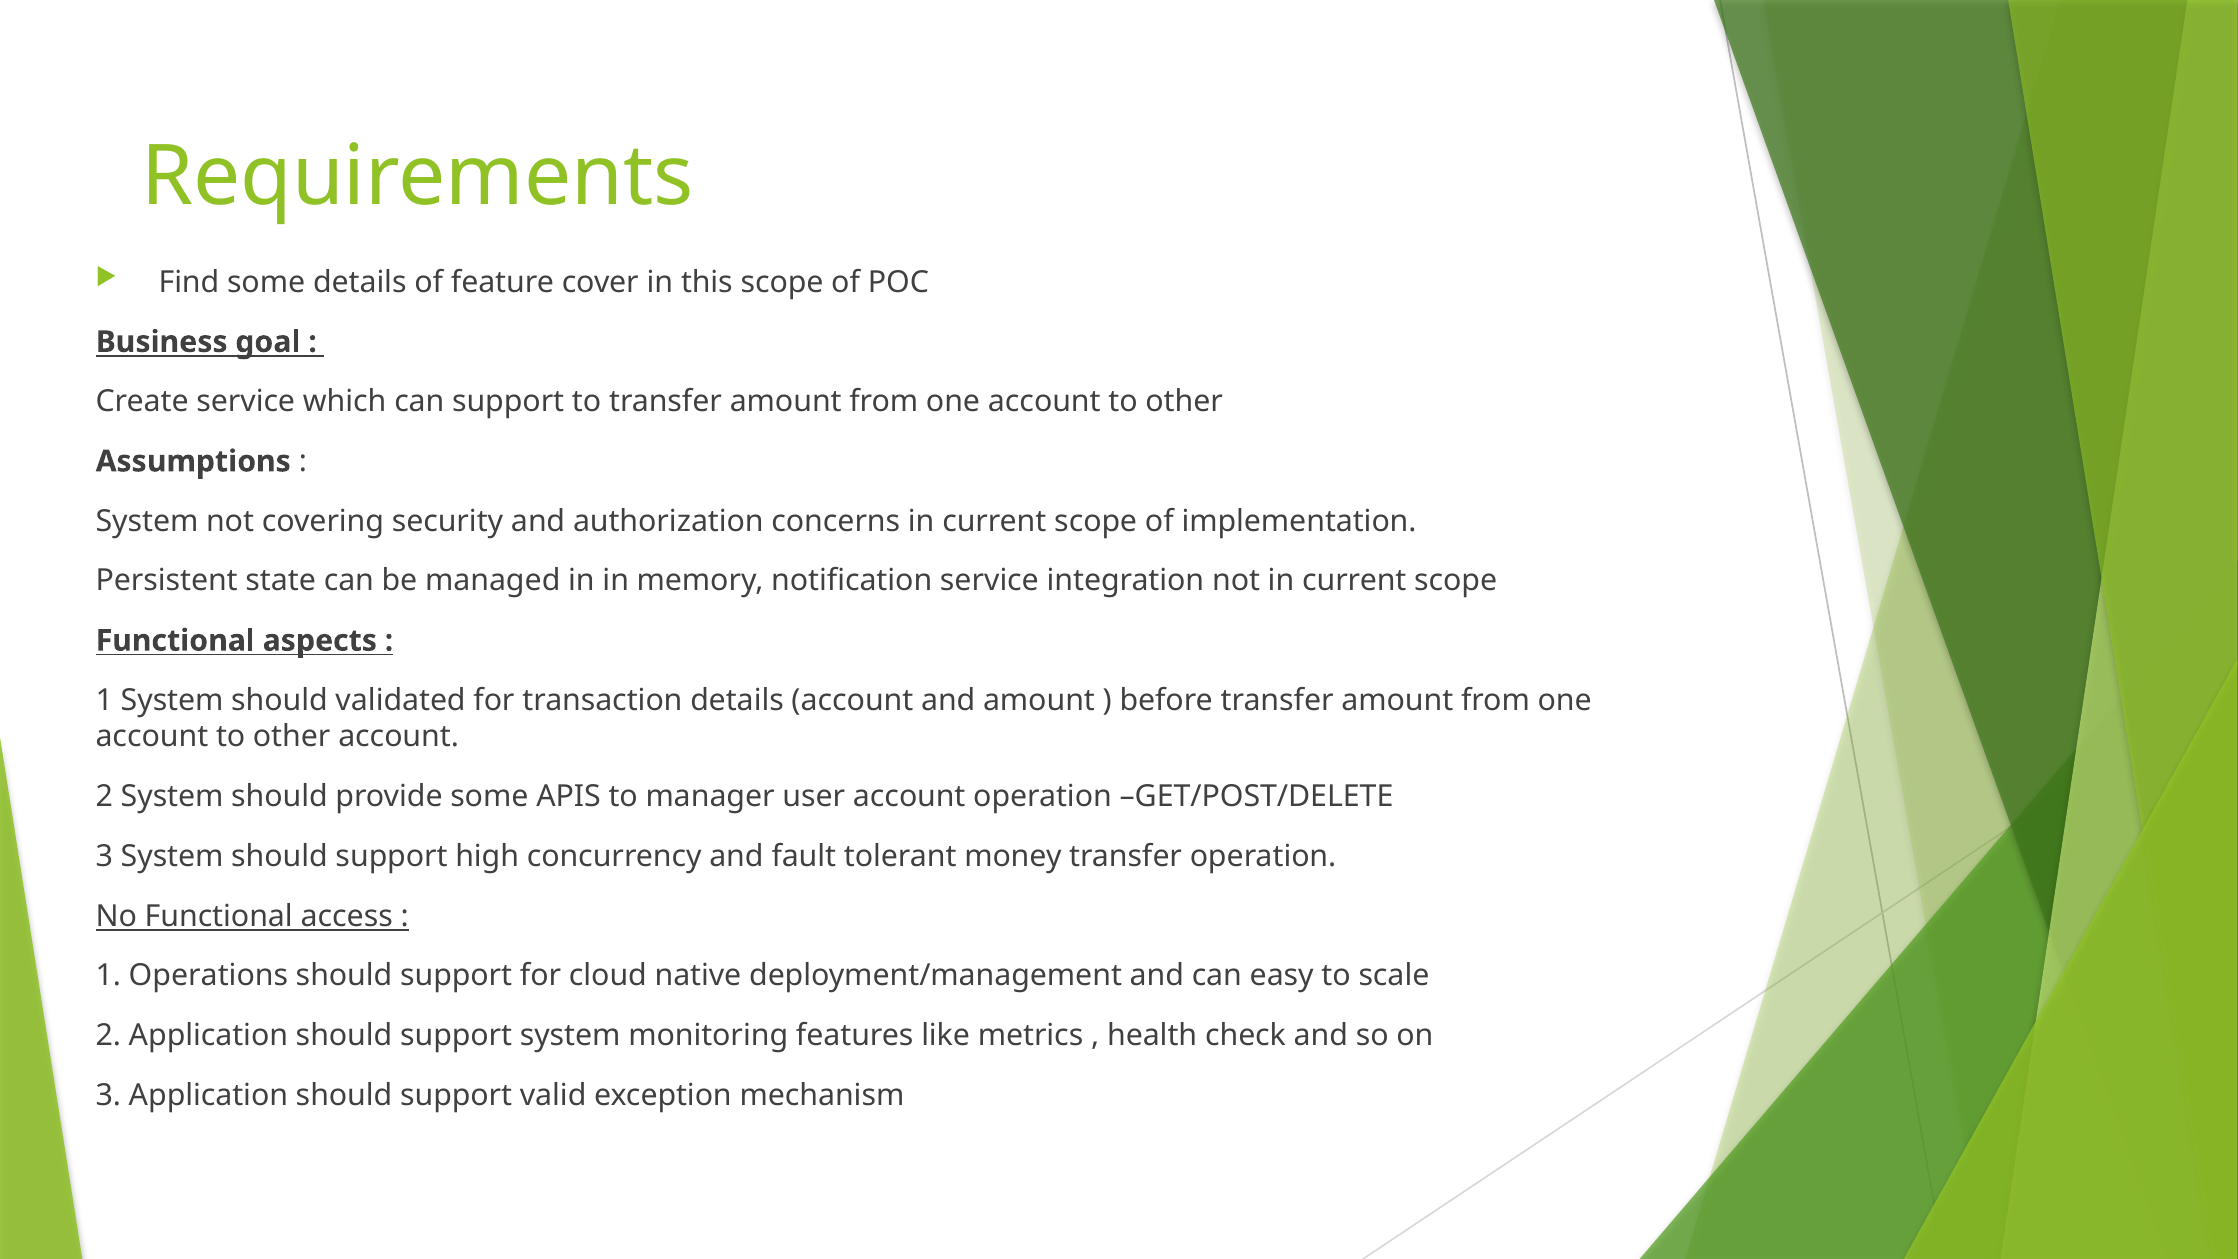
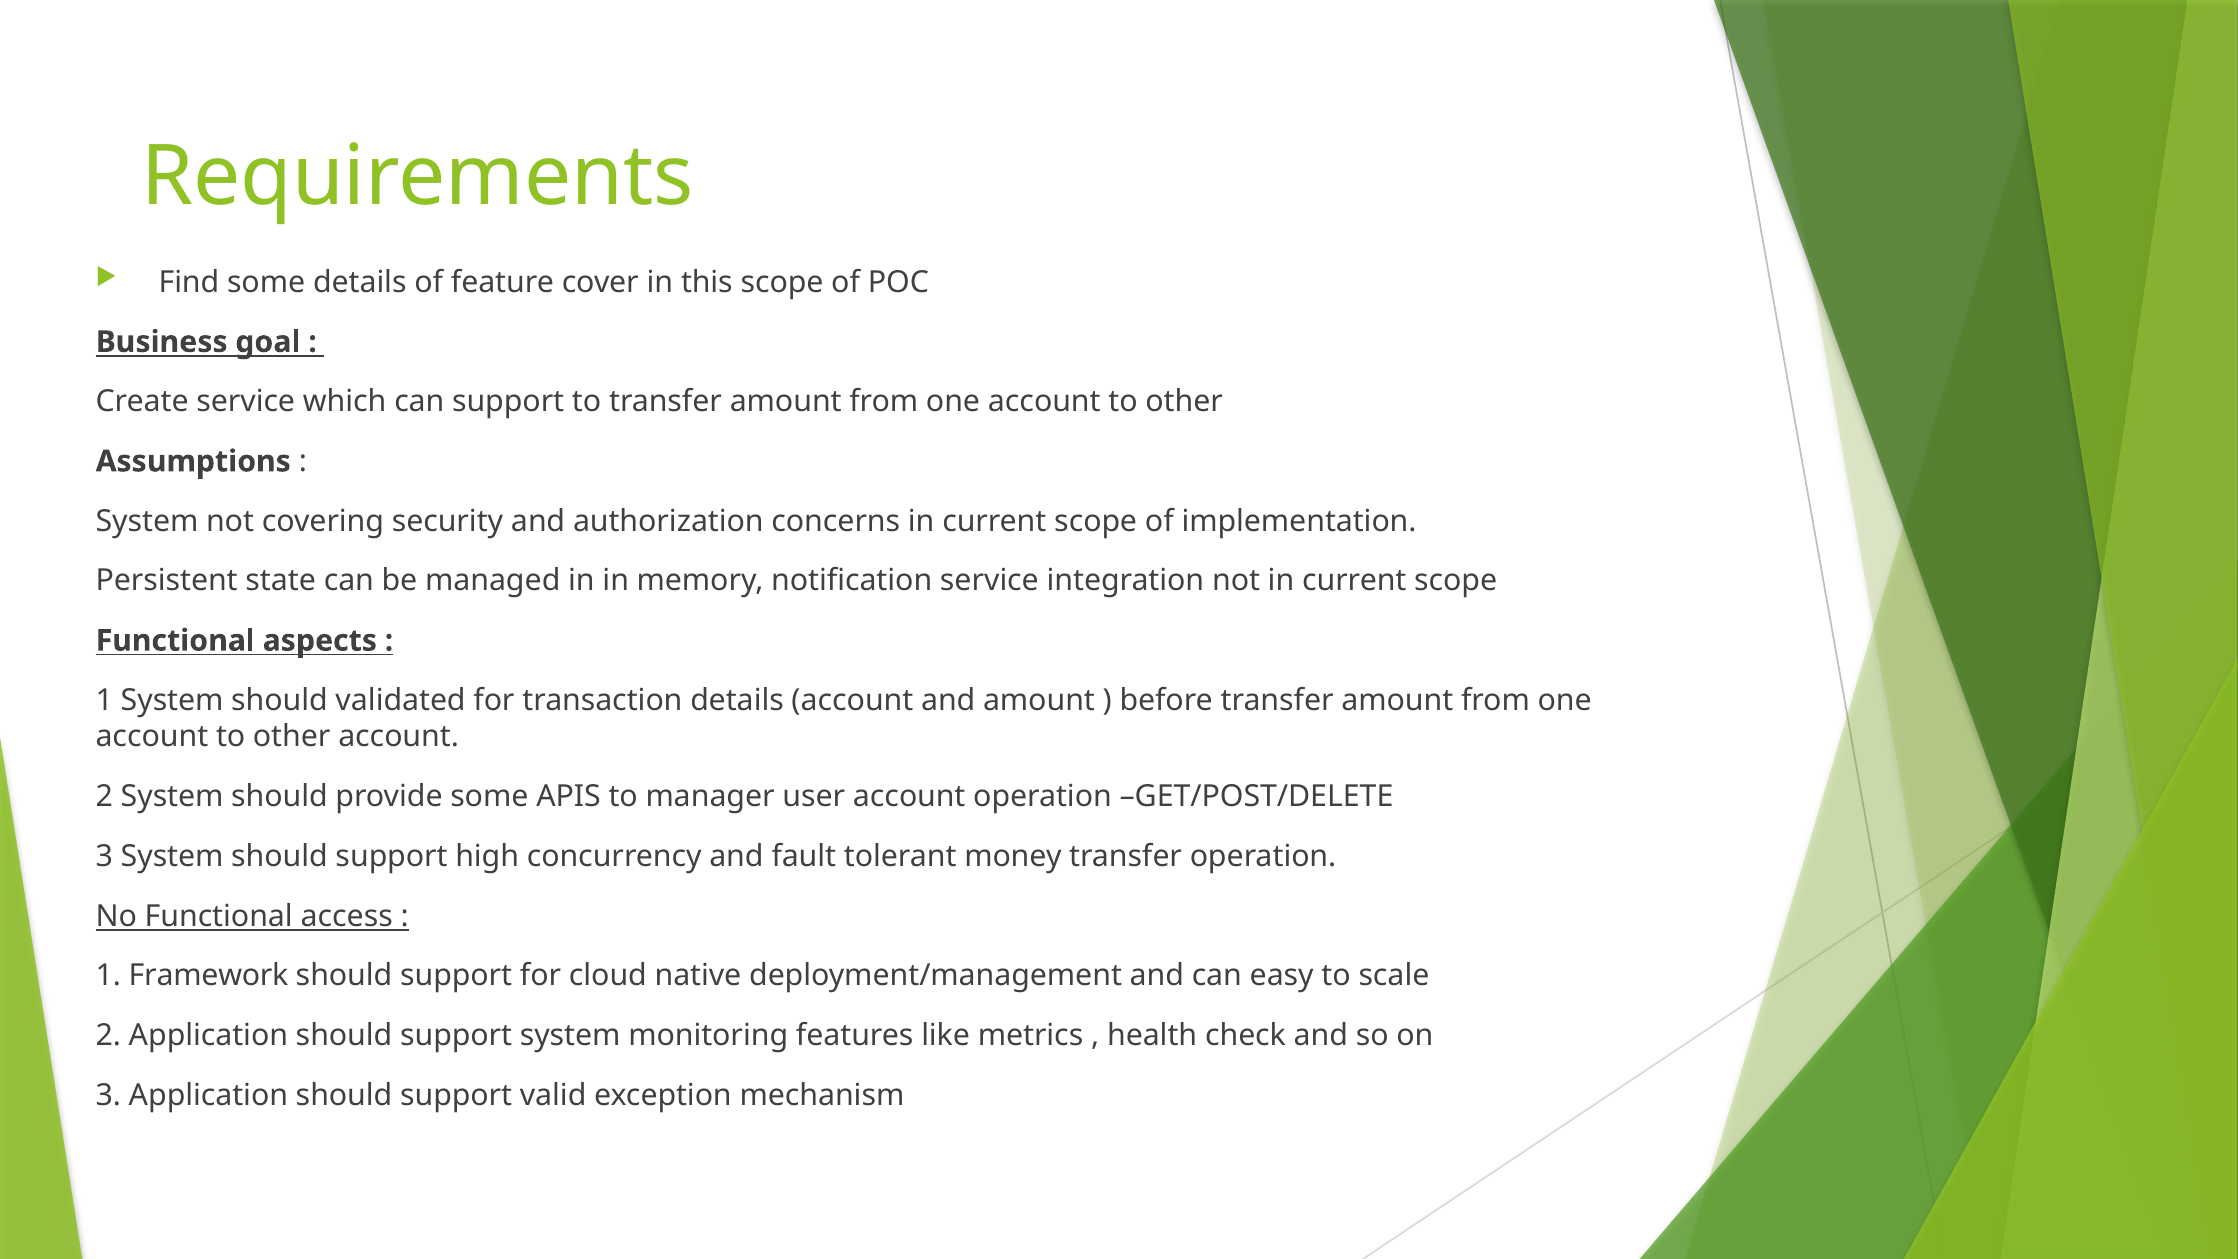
Operations: Operations -> Framework (209, 976)
